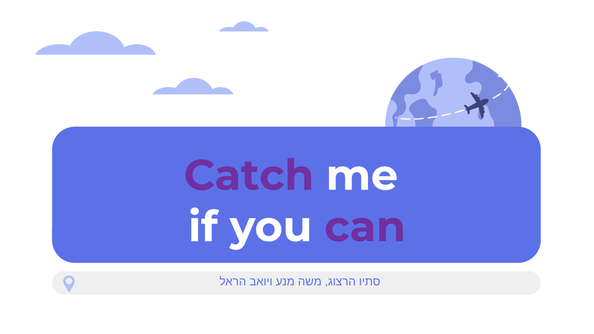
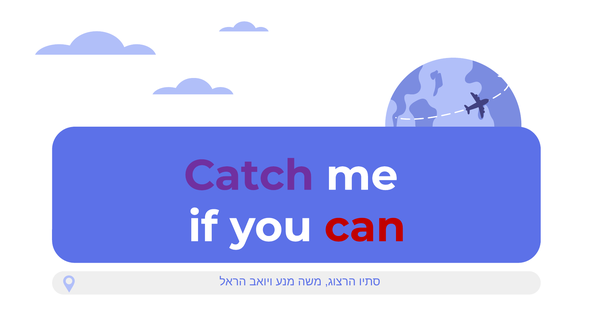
can colour: purple -> red (365, 227)
